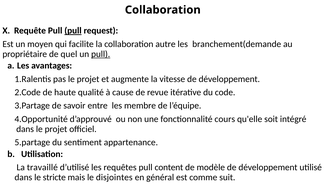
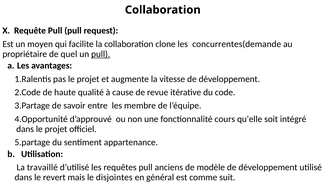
pull underline: present -> none (73, 31)
autre: autre -> clone (166, 44)
branchement(demande: branchement(demande -> concurrentes(demande (237, 44)
content: content -> anciens (169, 167)
stricte: stricte -> revert (54, 177)
